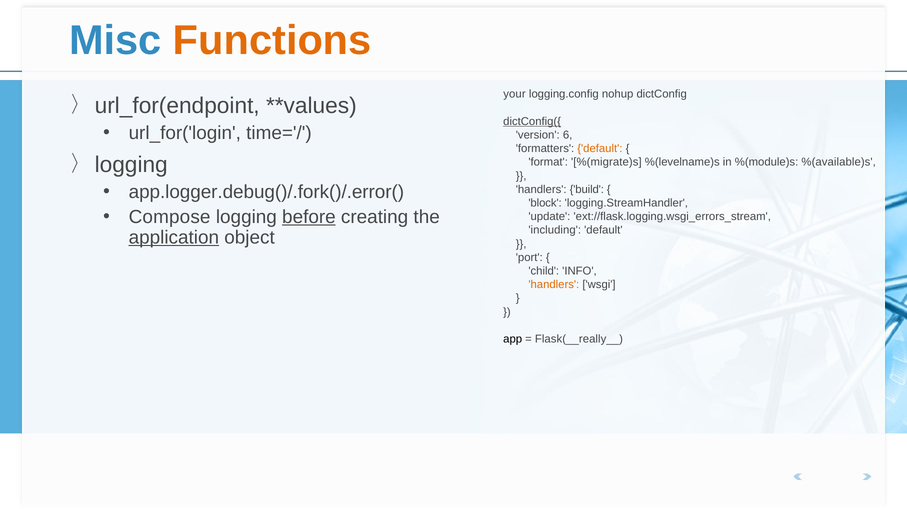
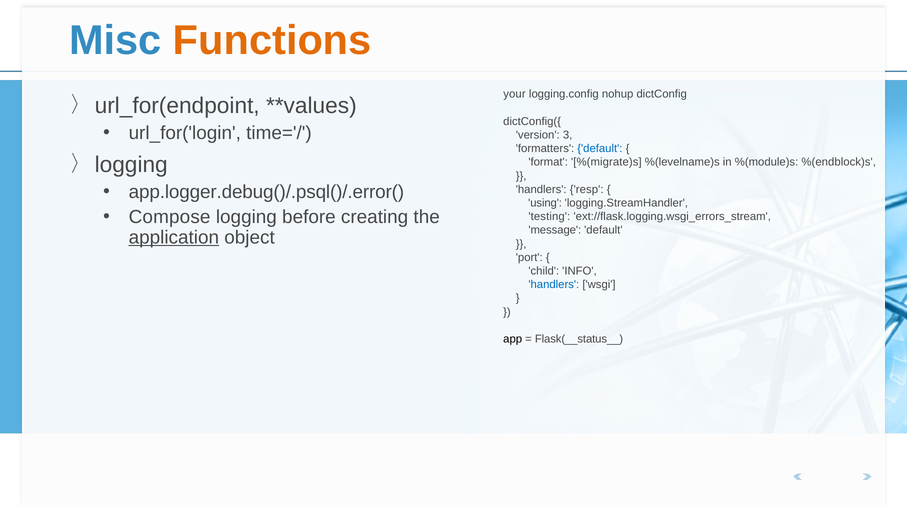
dictConfig({ underline: present -> none (532, 121)
6: 6 -> 3 (568, 135)
default colour: orange -> blue (600, 149)
%(available)s: %(available)s -> %(endblock)s (839, 162)
app.logger.debug()/.fork()/.error(: app.logger.debug()/.fork()/.error( -> app.logger.debug()/.psql()/.error( (266, 192)
build: build -> resp (587, 190)
block: block -> using (545, 203)
before underline: present -> none (309, 217)
update: update -> testing (549, 217)
including: including -> message (555, 230)
handlers colour: orange -> blue (554, 285)
Flask(__really__: Flask(__really__ -> Flask(__status__ (579, 339)
